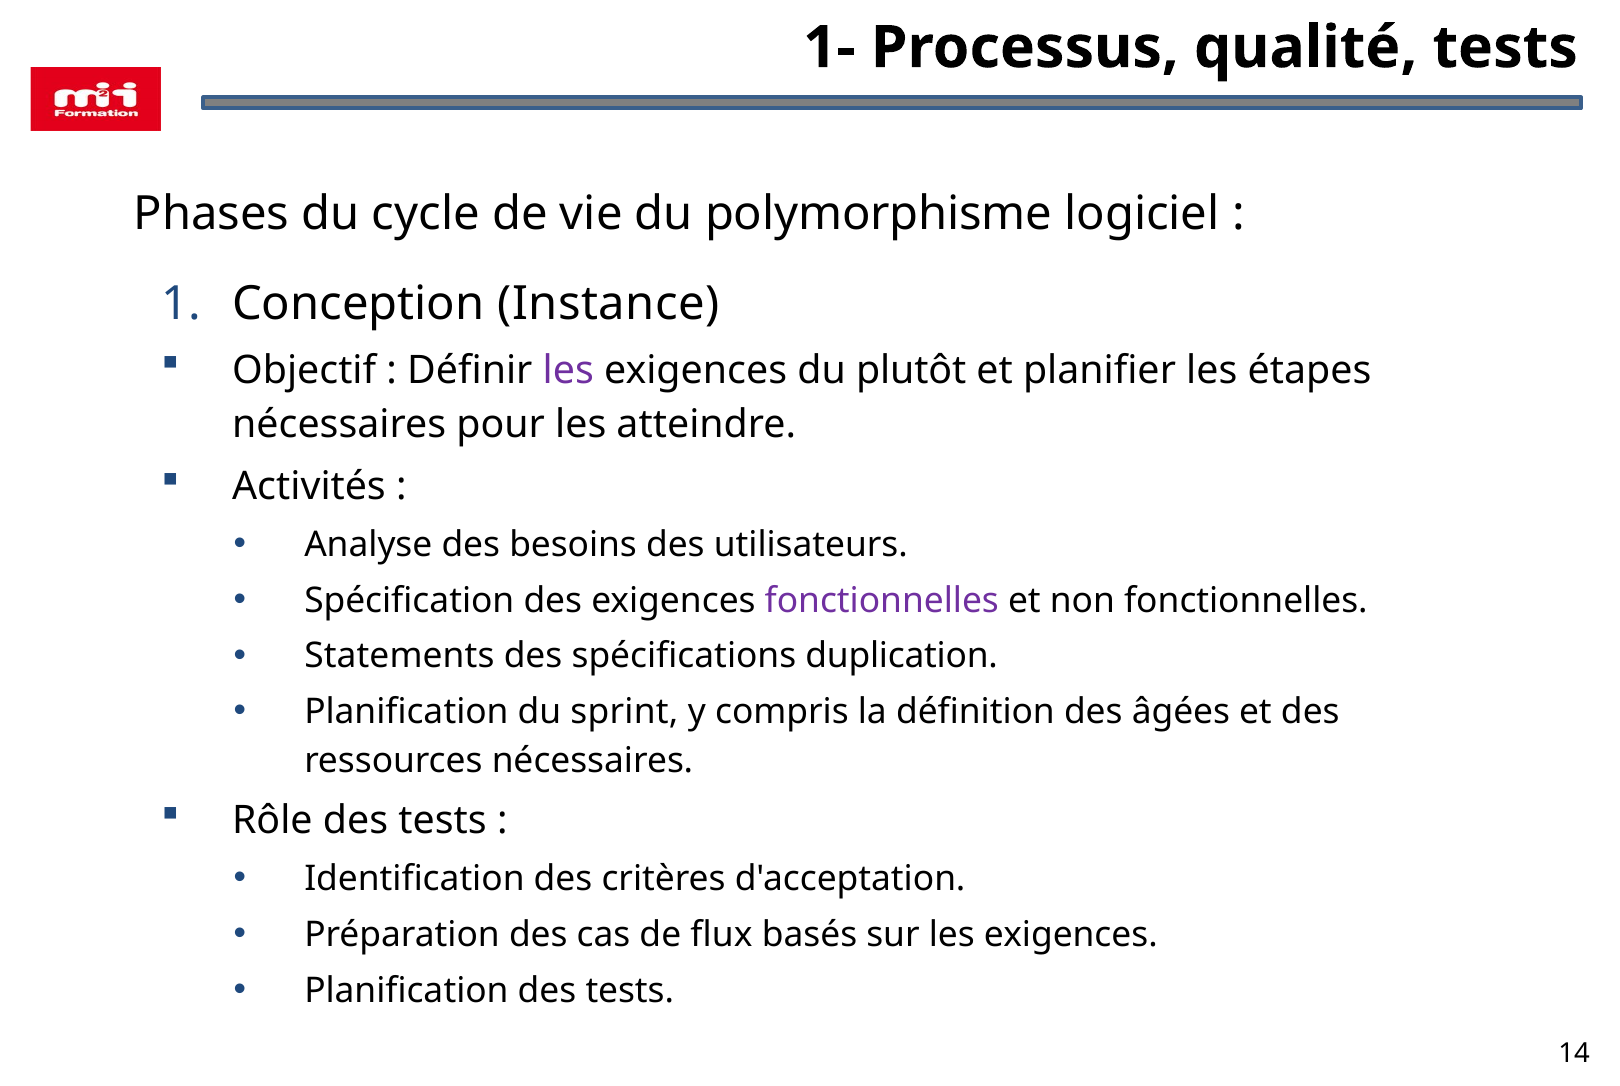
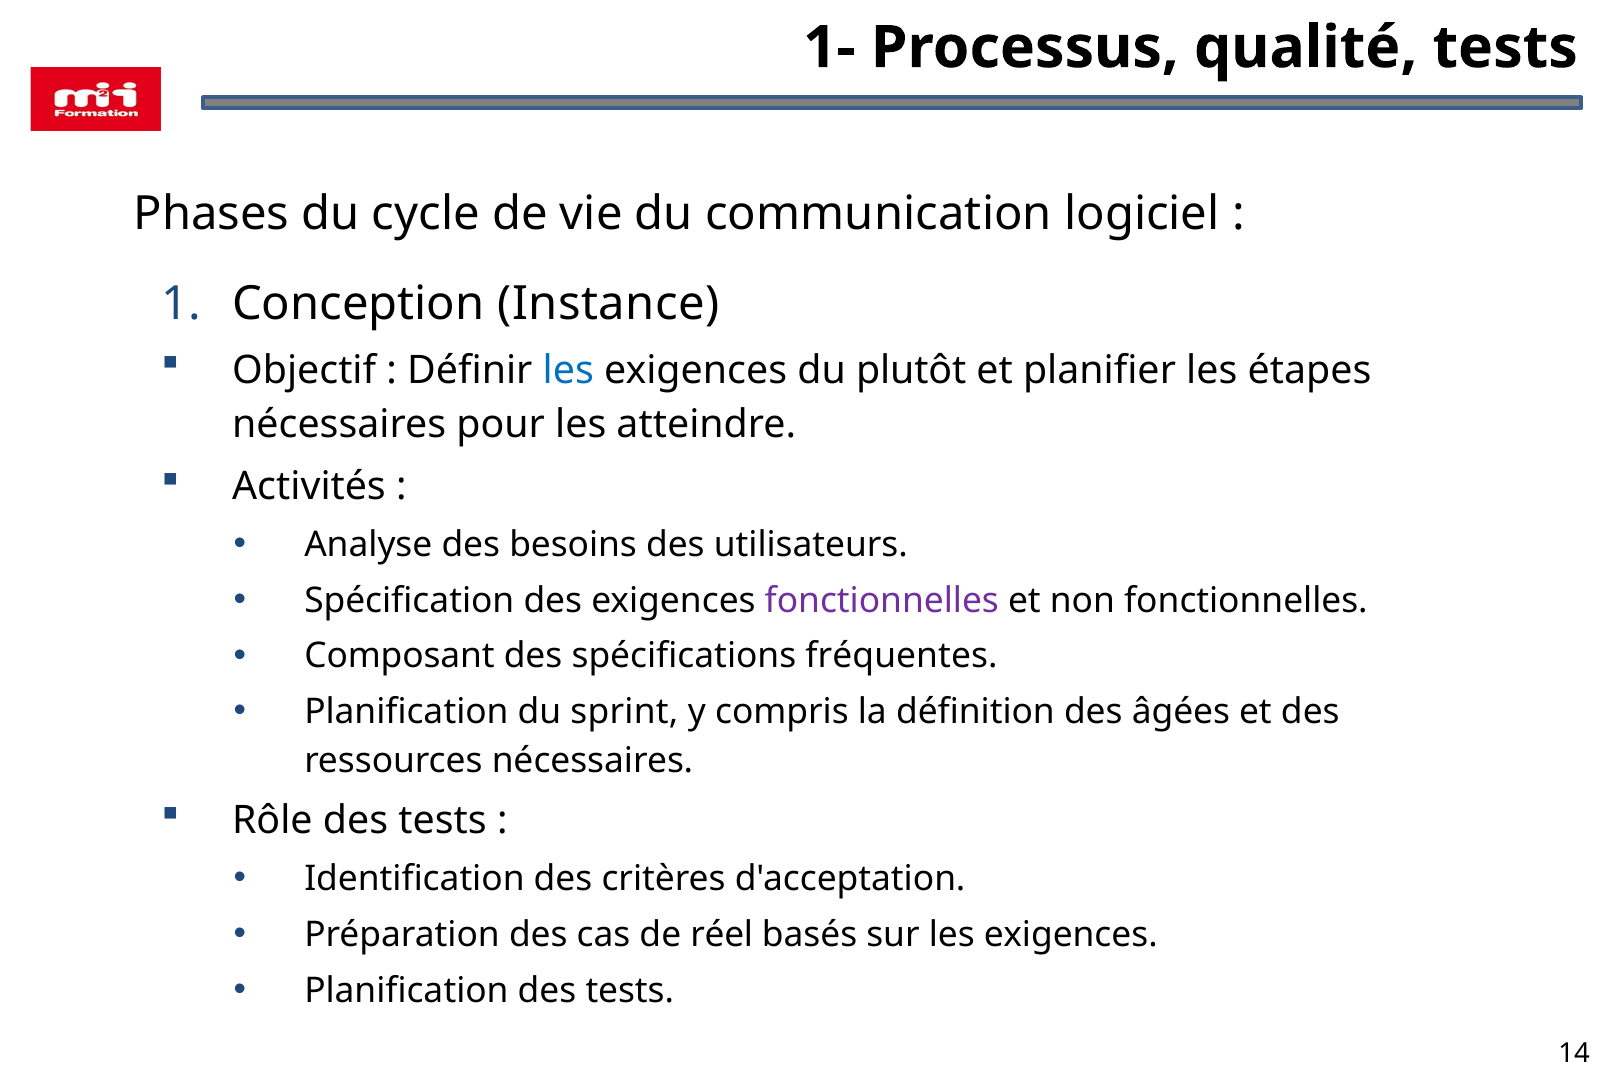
polymorphisme: polymorphisme -> communication (879, 214)
les colour: purple -> blue (568, 370)
Statements: Statements -> Composant (399, 656)
duplication: duplication -> fréquentes (901, 656)
flux: flux -> réel (722, 934)
